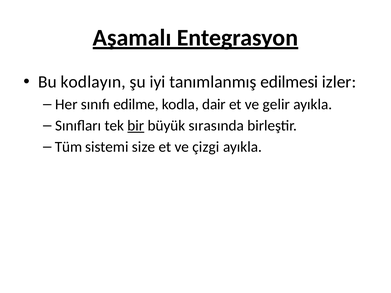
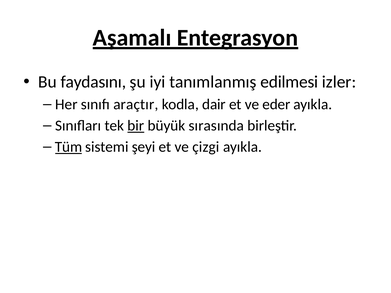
kodlayın: kodlayın -> faydasını (93, 82)
edilme: edilme -> araçtır (136, 104)
gelir: gelir -> eder (276, 104)
Tüm underline: none -> present (69, 147)
size: size -> şeyi (144, 147)
